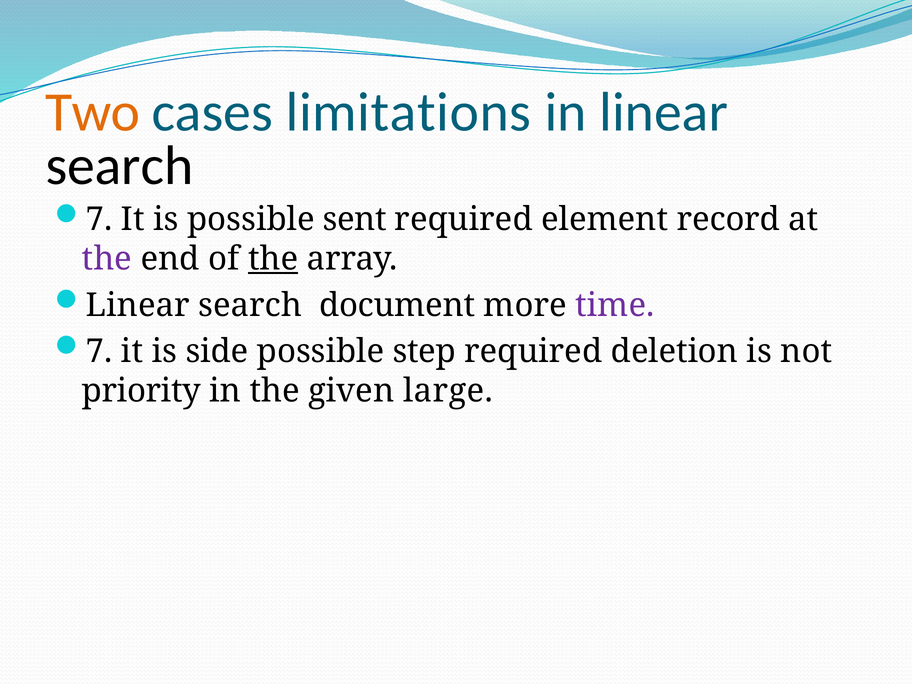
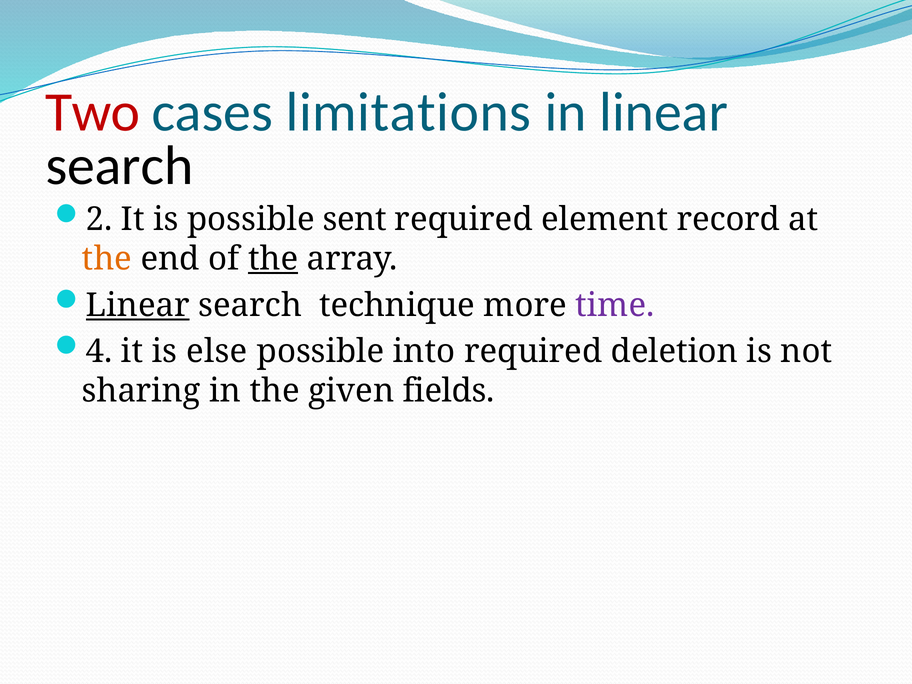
Two colour: orange -> red (93, 112)
7: 7 -> 2 (99, 220)
the colour: purple -> orange (107, 259)
Linear underline: none -> present (138, 305)
document: document -> technique (397, 305)
7: 7 -> 4 (99, 351)
side: side -> else (217, 351)
step: step -> into (424, 351)
priority: priority -> sharing (141, 391)
large: large -> fields (449, 391)
